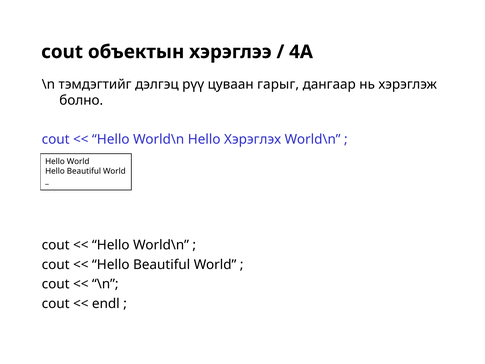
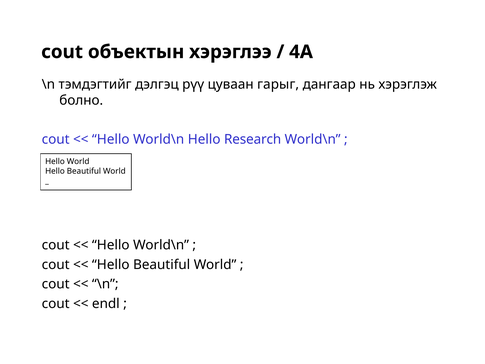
Хэрэглэх: Хэрэглэх -> Research (253, 139)
